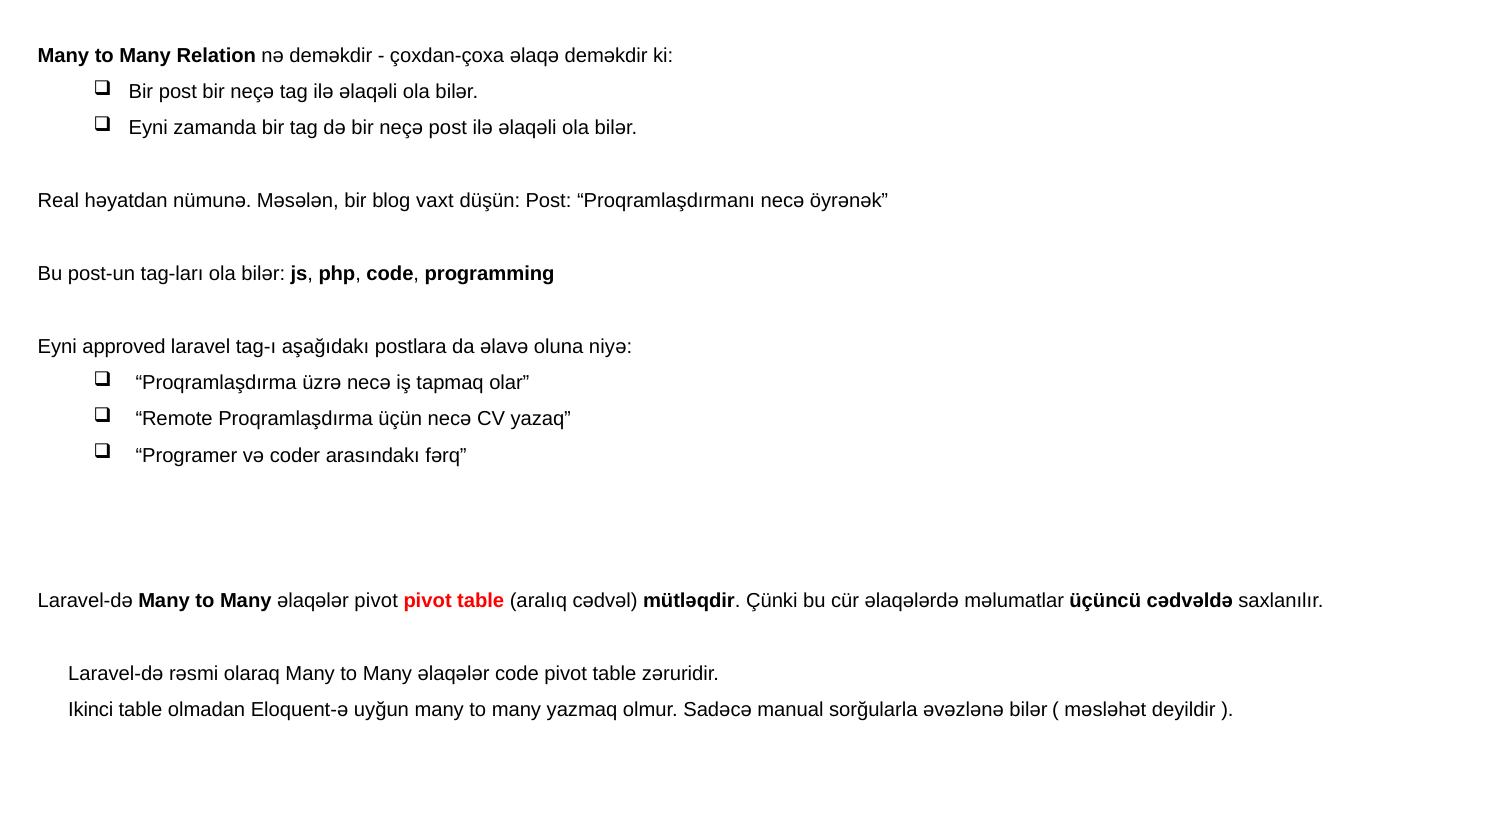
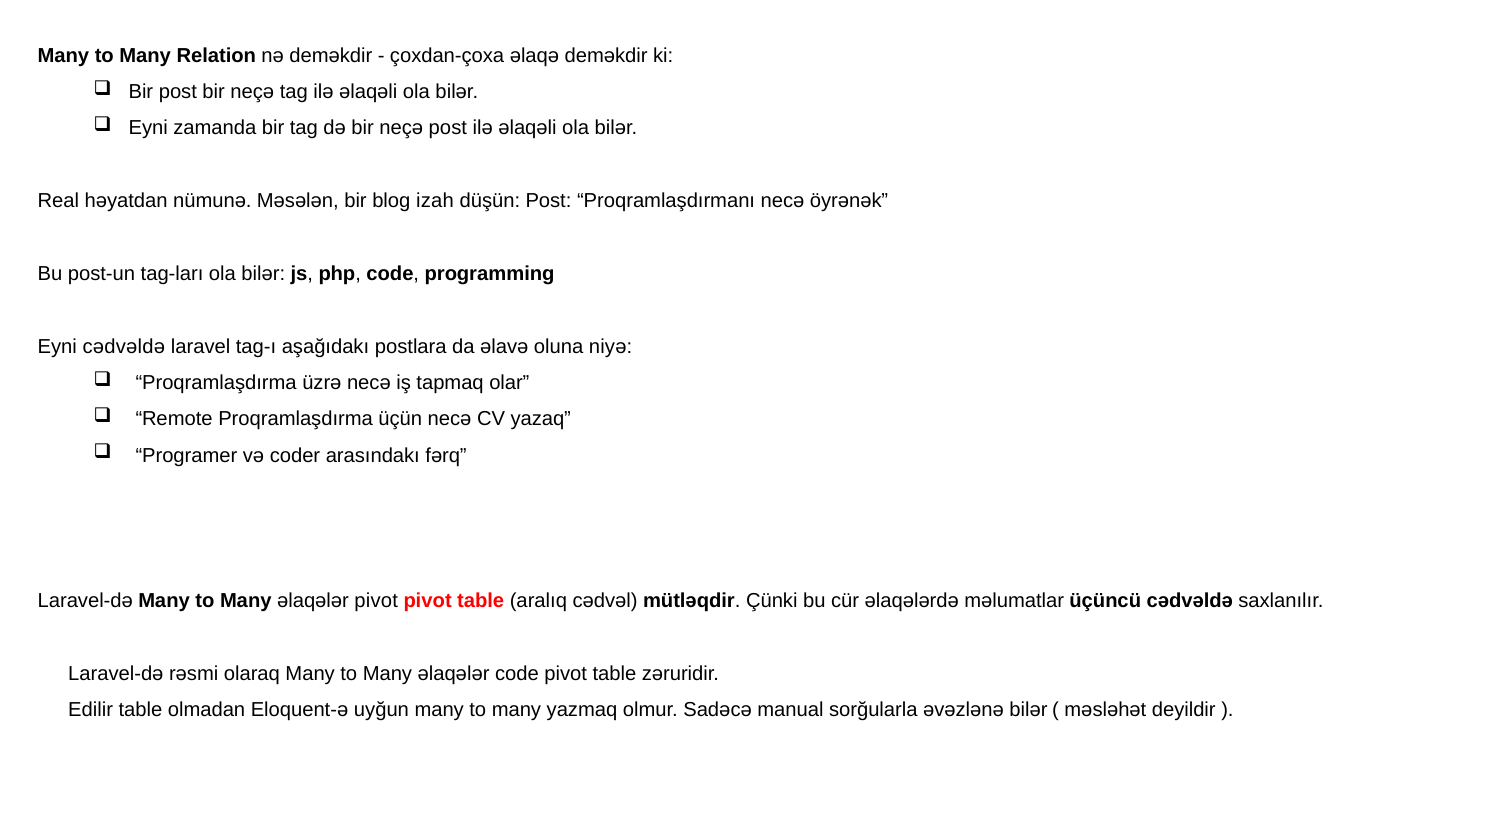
vaxt: vaxt -> izah (435, 201)
Eyni approved: approved -> cədvəldə (124, 347)
Ikinci: Ikinci -> Edilir (91, 710)
